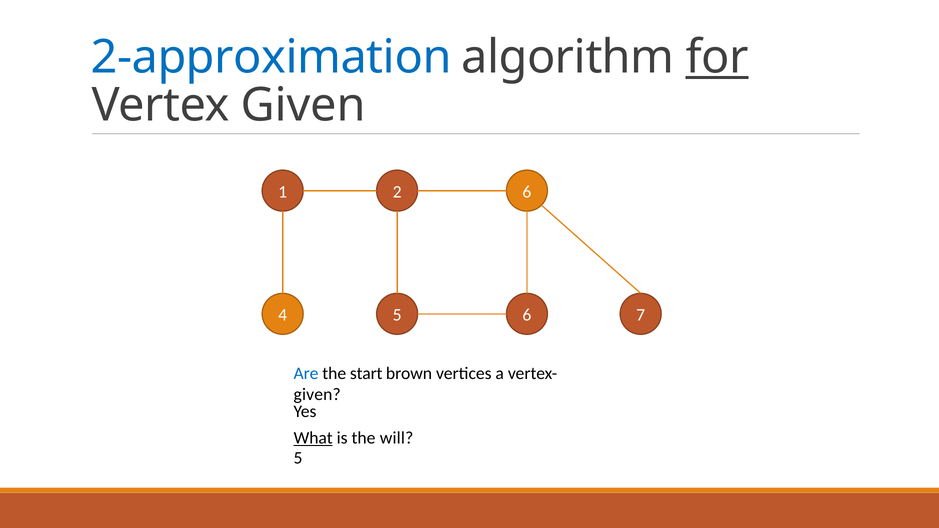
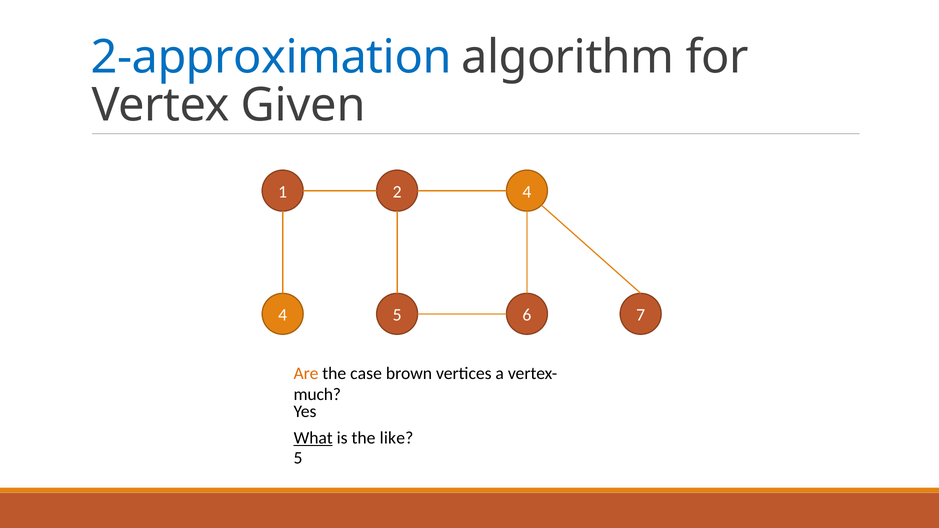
for underline: present -> none (717, 57)
2 6: 6 -> 4 (527, 192)
Are colour: blue -> orange (306, 374)
start: start -> case (366, 374)
given: given -> much (317, 395)
will: will -> like (397, 438)
